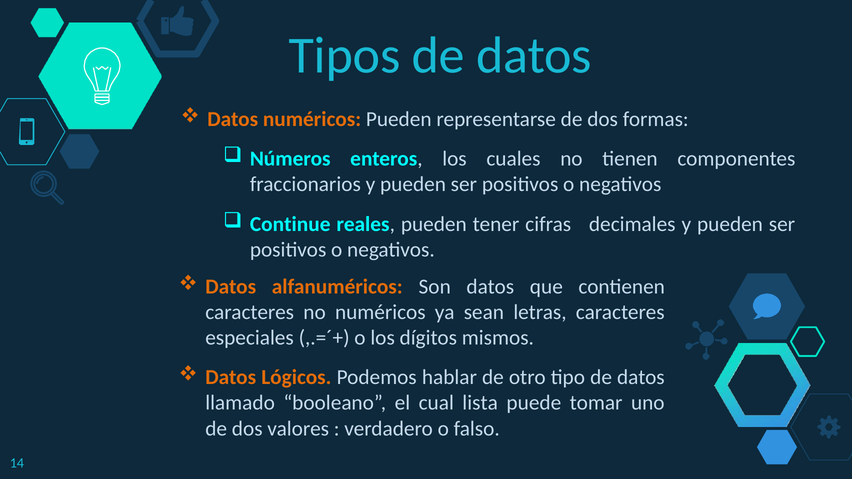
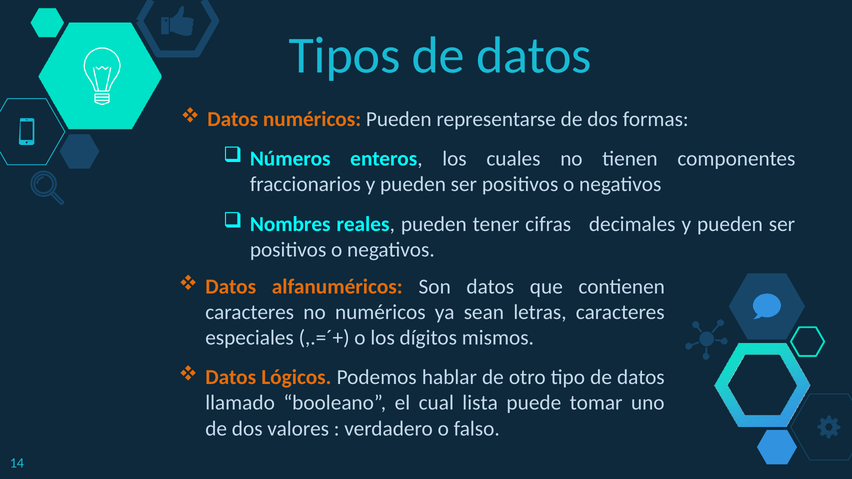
Continue: Continue -> Nombres (290, 224)
